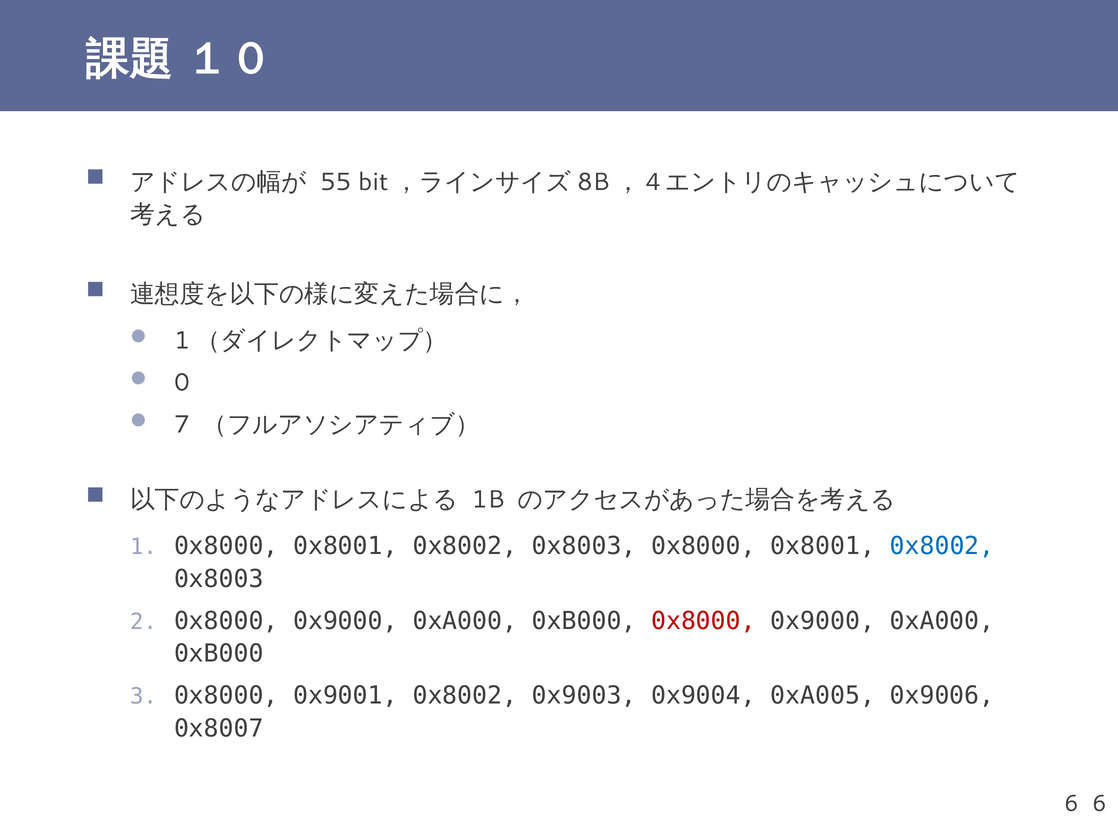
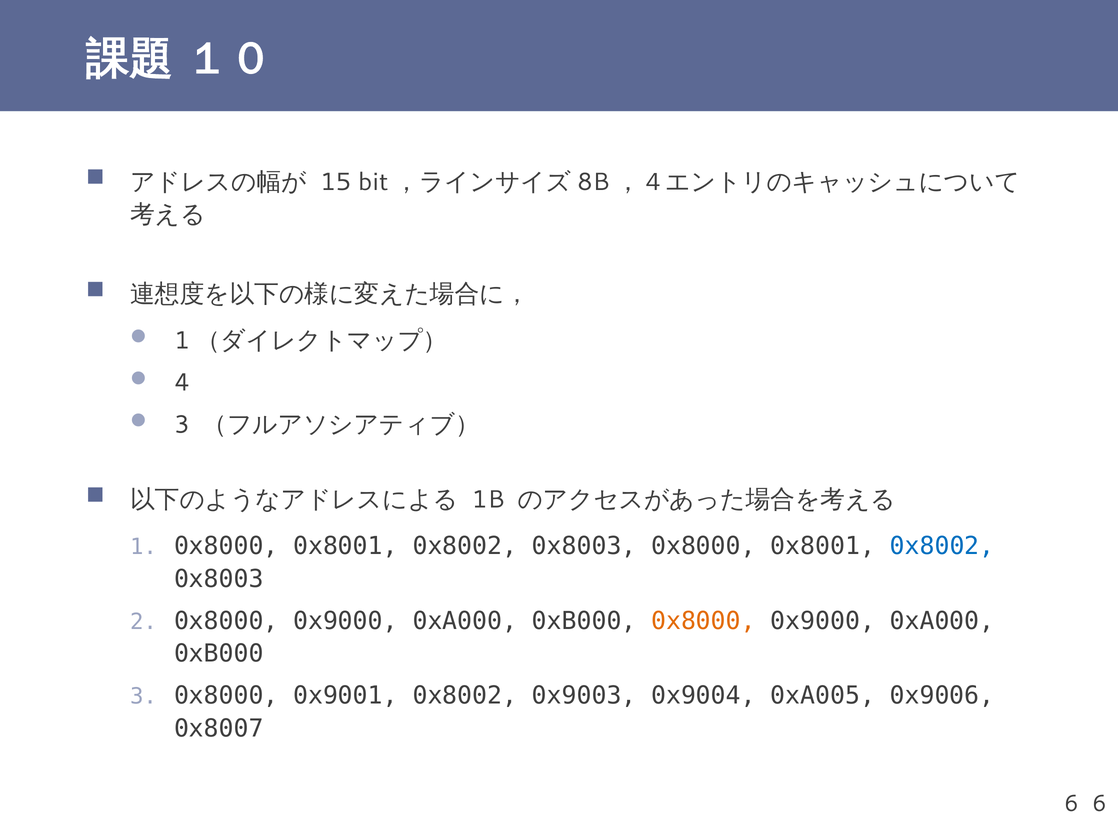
55: 55 -> 15 (336, 182)
0: 0 -> 4 (182, 383)
7: 7 -> 3 (182, 425)
0x8000 colour: red -> orange (703, 621)
